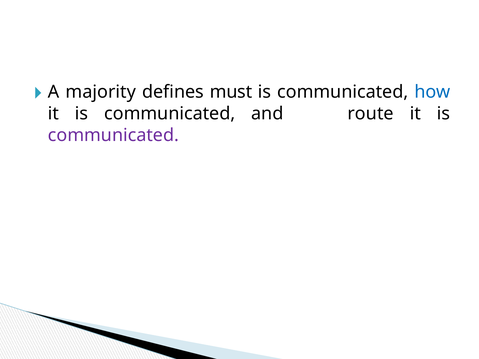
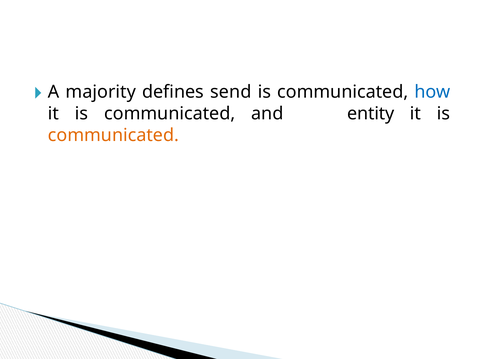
must: must -> send (231, 92)
route: route -> entity (371, 114)
communicated colour: purple -> orange (113, 135)
